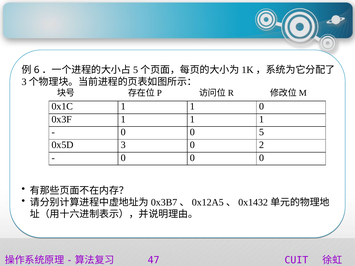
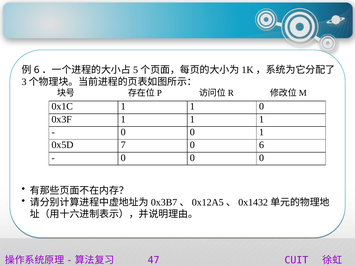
0 5: 5 -> 1 (262, 132)
3: 3 -> 7 (123, 145)
0 2: 2 -> 6 (262, 145)
